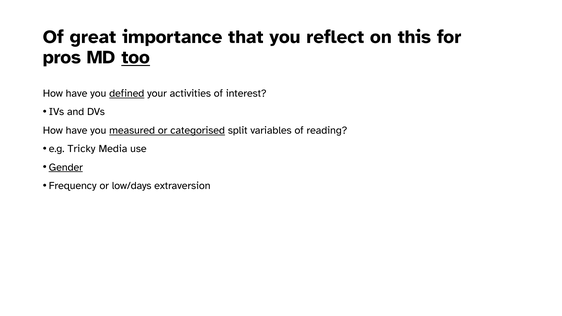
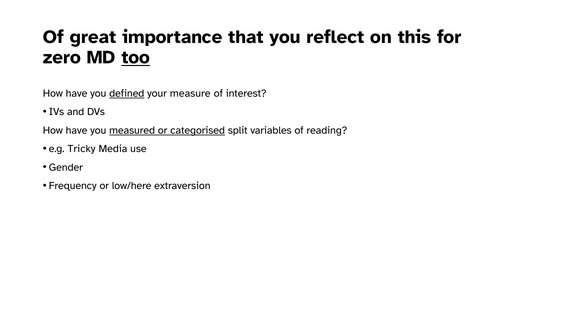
pros: pros -> zero (62, 57)
activities: activities -> measure (190, 93)
Gender underline: present -> none (66, 167)
low/days: low/days -> low/here (132, 186)
